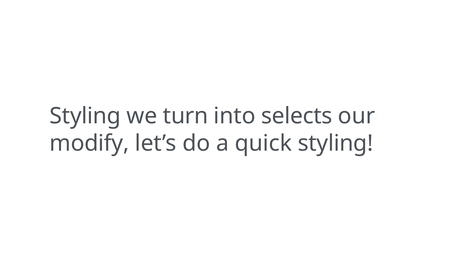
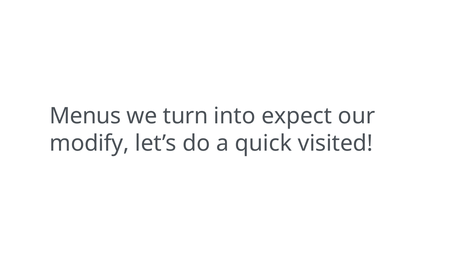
Styling: Styling -> Menus (85, 116)
selects: selects -> expect (297, 116)
quick styling: styling -> visited (335, 144)
